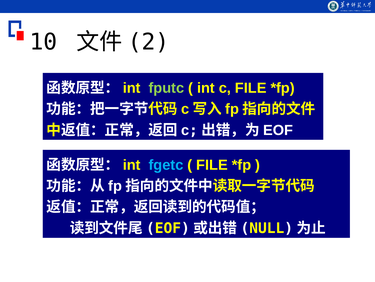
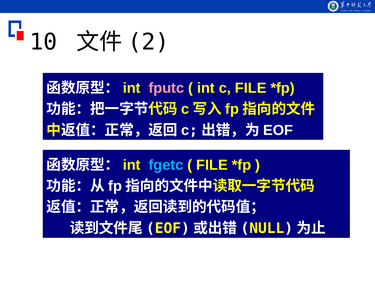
fputc colour: light green -> pink (166, 88)
